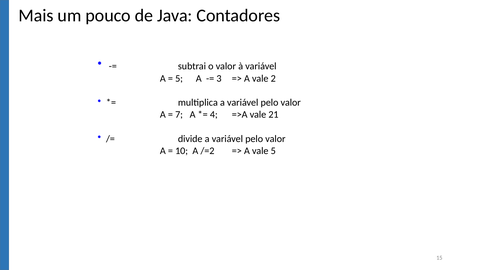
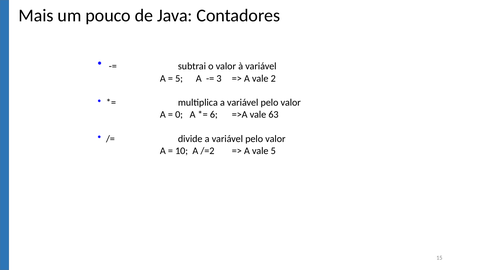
7: 7 -> 0 (179, 114)
4: 4 -> 6 (214, 114)
21: 21 -> 63 (273, 114)
